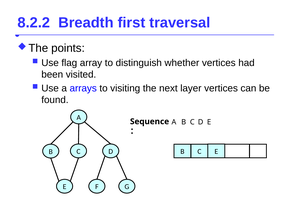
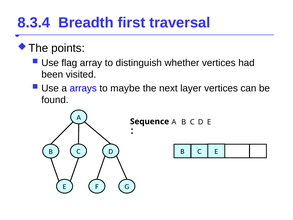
8.2.2: 8.2.2 -> 8.3.4 (34, 23)
visiting: visiting -> maybe (125, 88)
